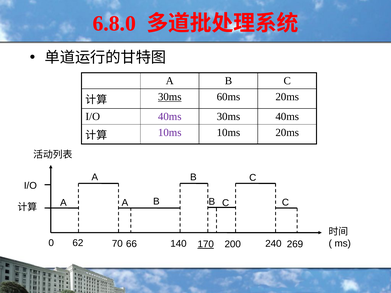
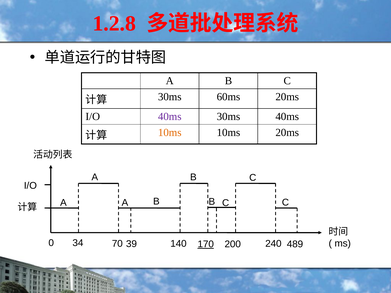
6.8.0: 6.8.0 -> 1.2.8 (114, 23)
30ms underline: present -> none (170, 97)
10ms colour: purple -> orange (170, 133)
62: 62 -> 34 (78, 243)
66: 66 -> 39 (131, 244)
269: 269 -> 489 (295, 244)
